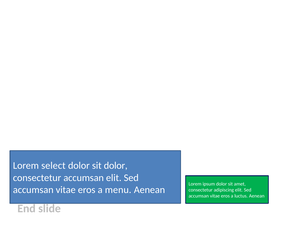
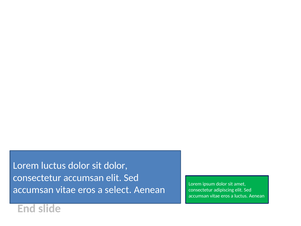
Lorem select: select -> luctus (53, 165)
menu: menu -> select (118, 190)
